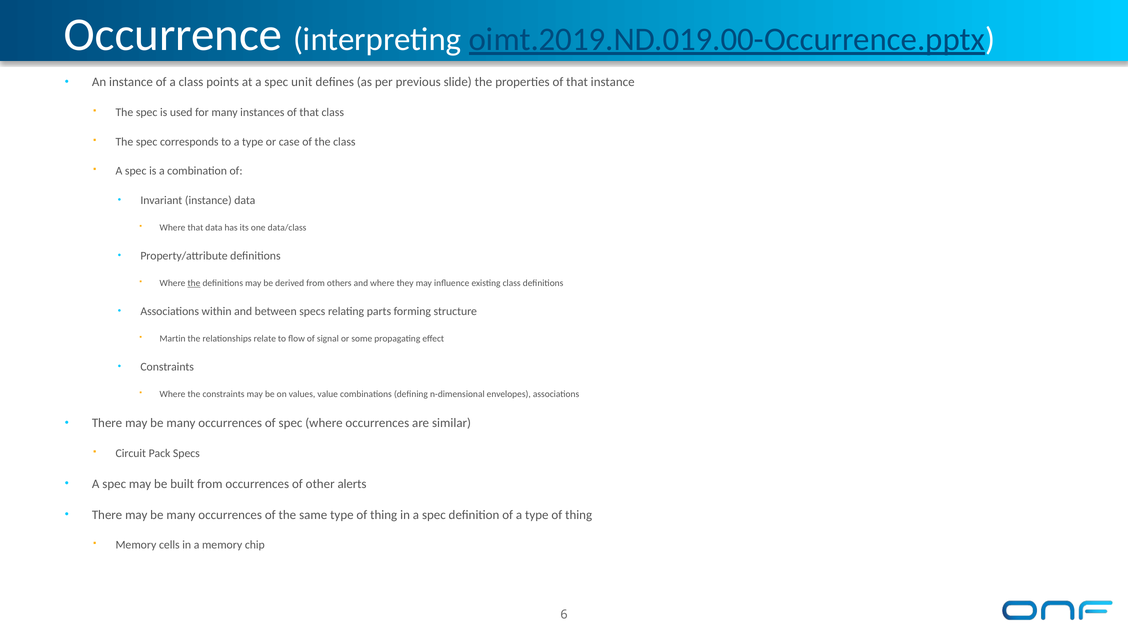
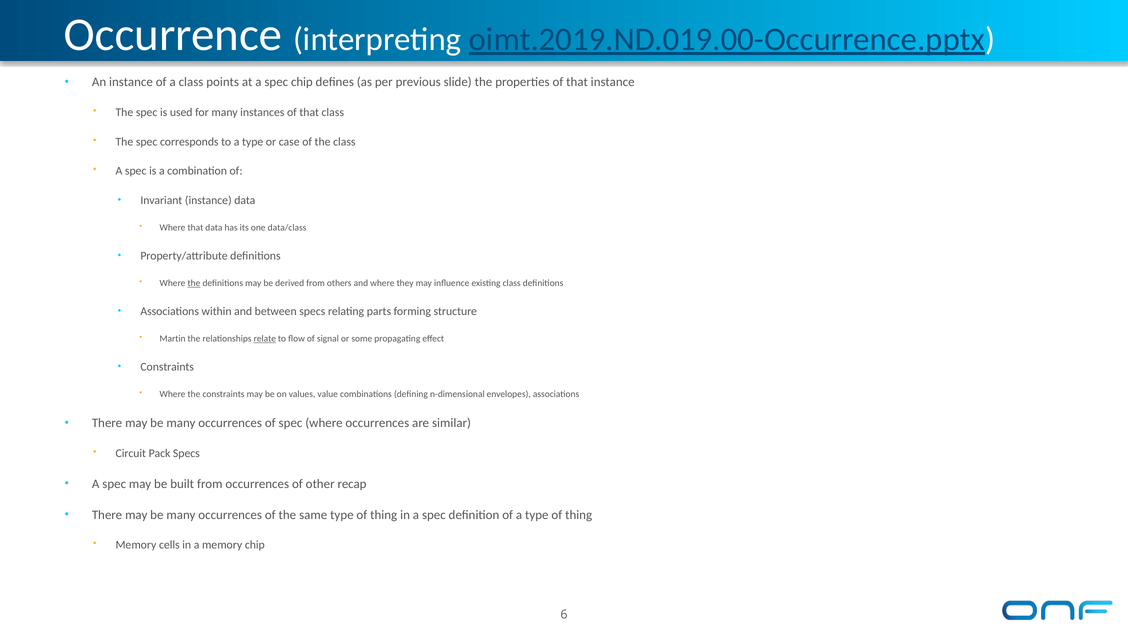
spec unit: unit -> chip (302, 82)
relate underline: none -> present (265, 339)
alerts: alerts -> recap (352, 484)
